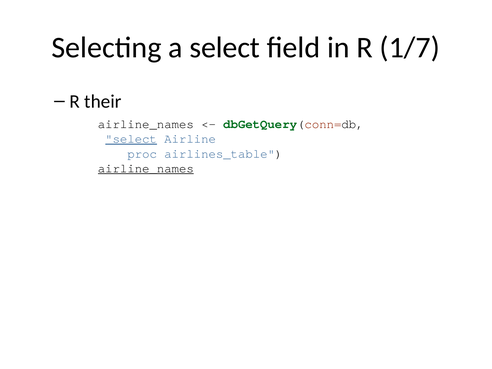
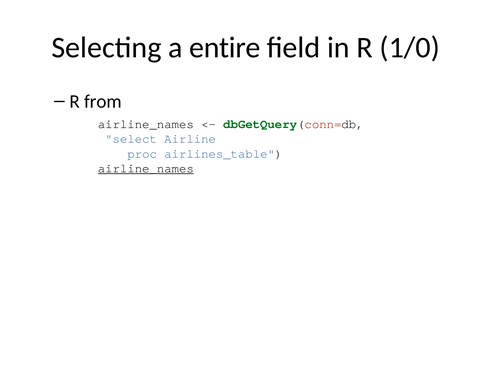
a select: select -> entire (225, 48)
1/7: 1/7 -> 1/0 (410, 48)
their: their -> from (103, 101)
select underline: present -> none (131, 139)
